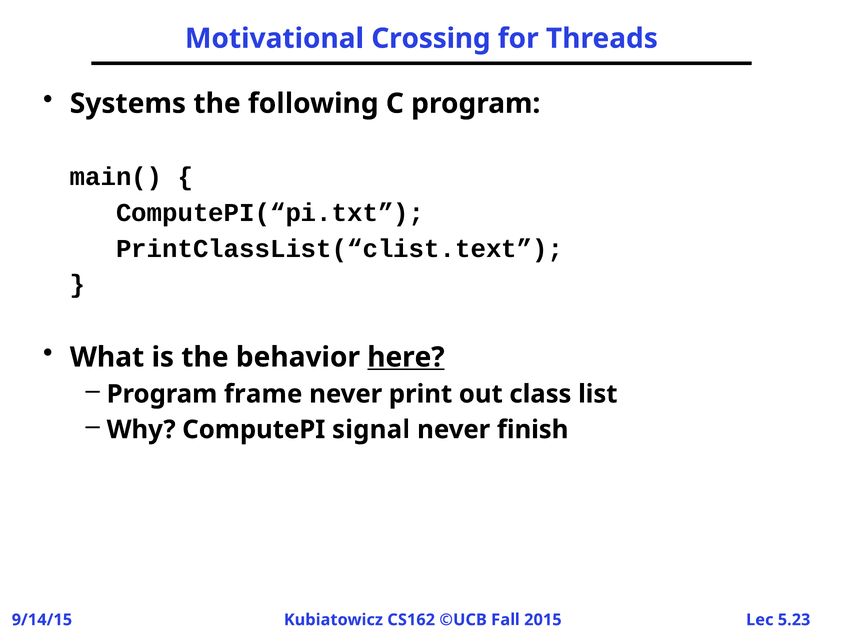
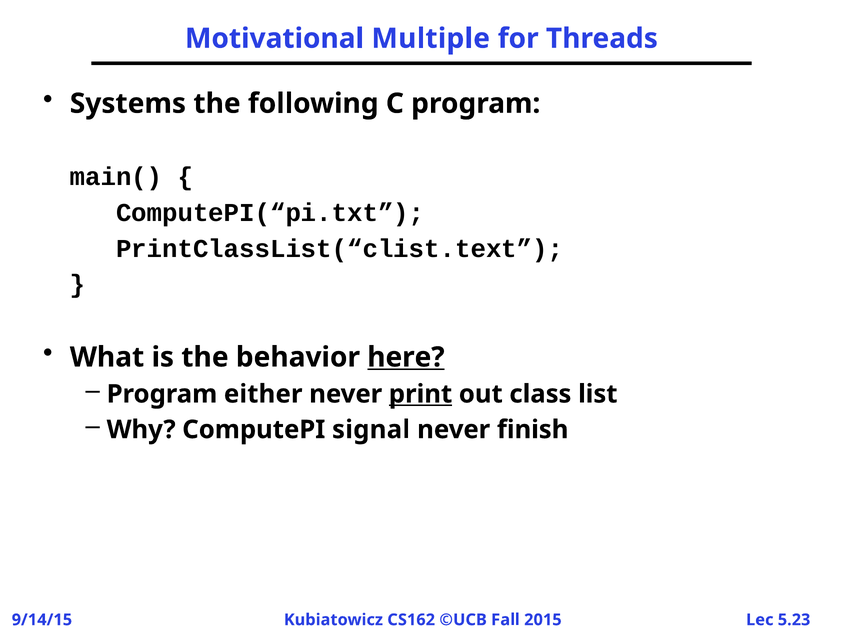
Crossing: Crossing -> Multiple (431, 38)
frame: frame -> either (263, 394)
print underline: none -> present (421, 394)
